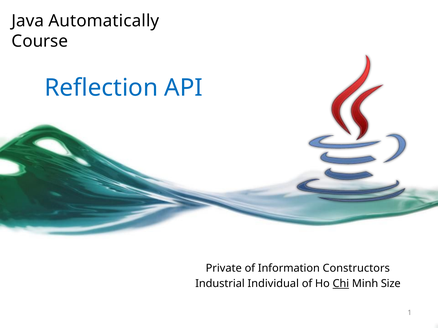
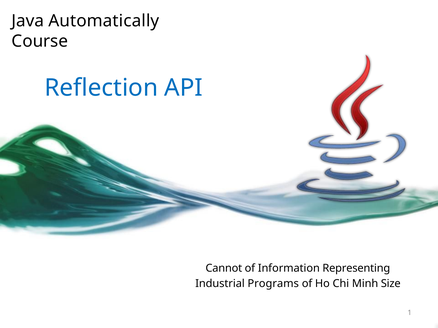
Private: Private -> Cannot (224, 269)
Constructors: Constructors -> Representing (356, 269)
Individual: Individual -> Programs (273, 284)
Chi underline: present -> none (341, 284)
